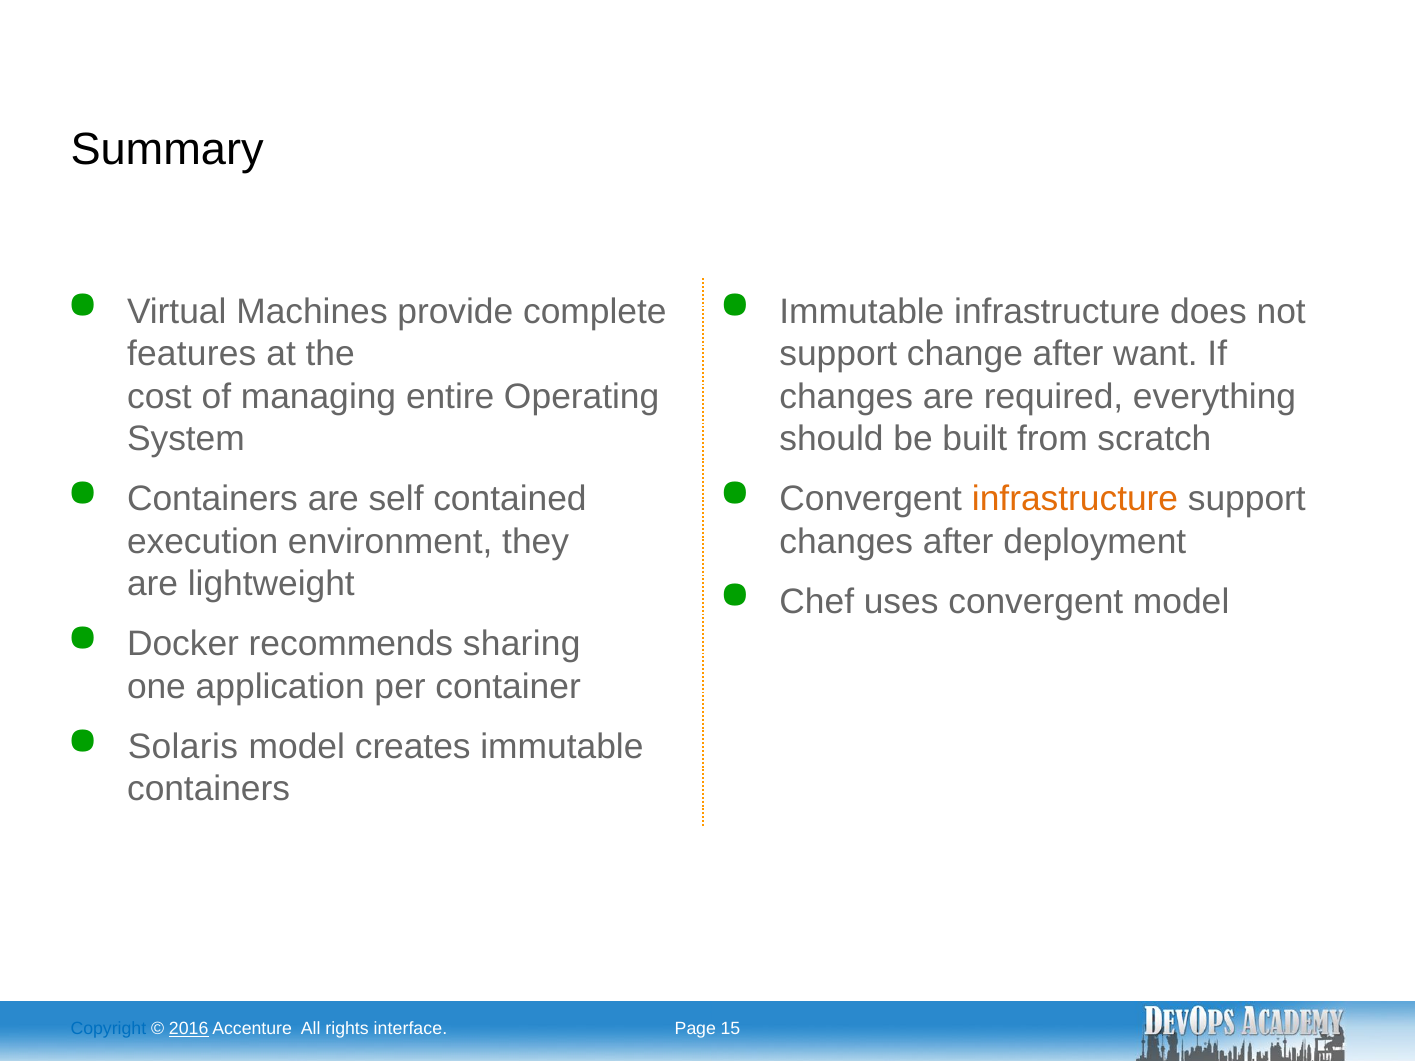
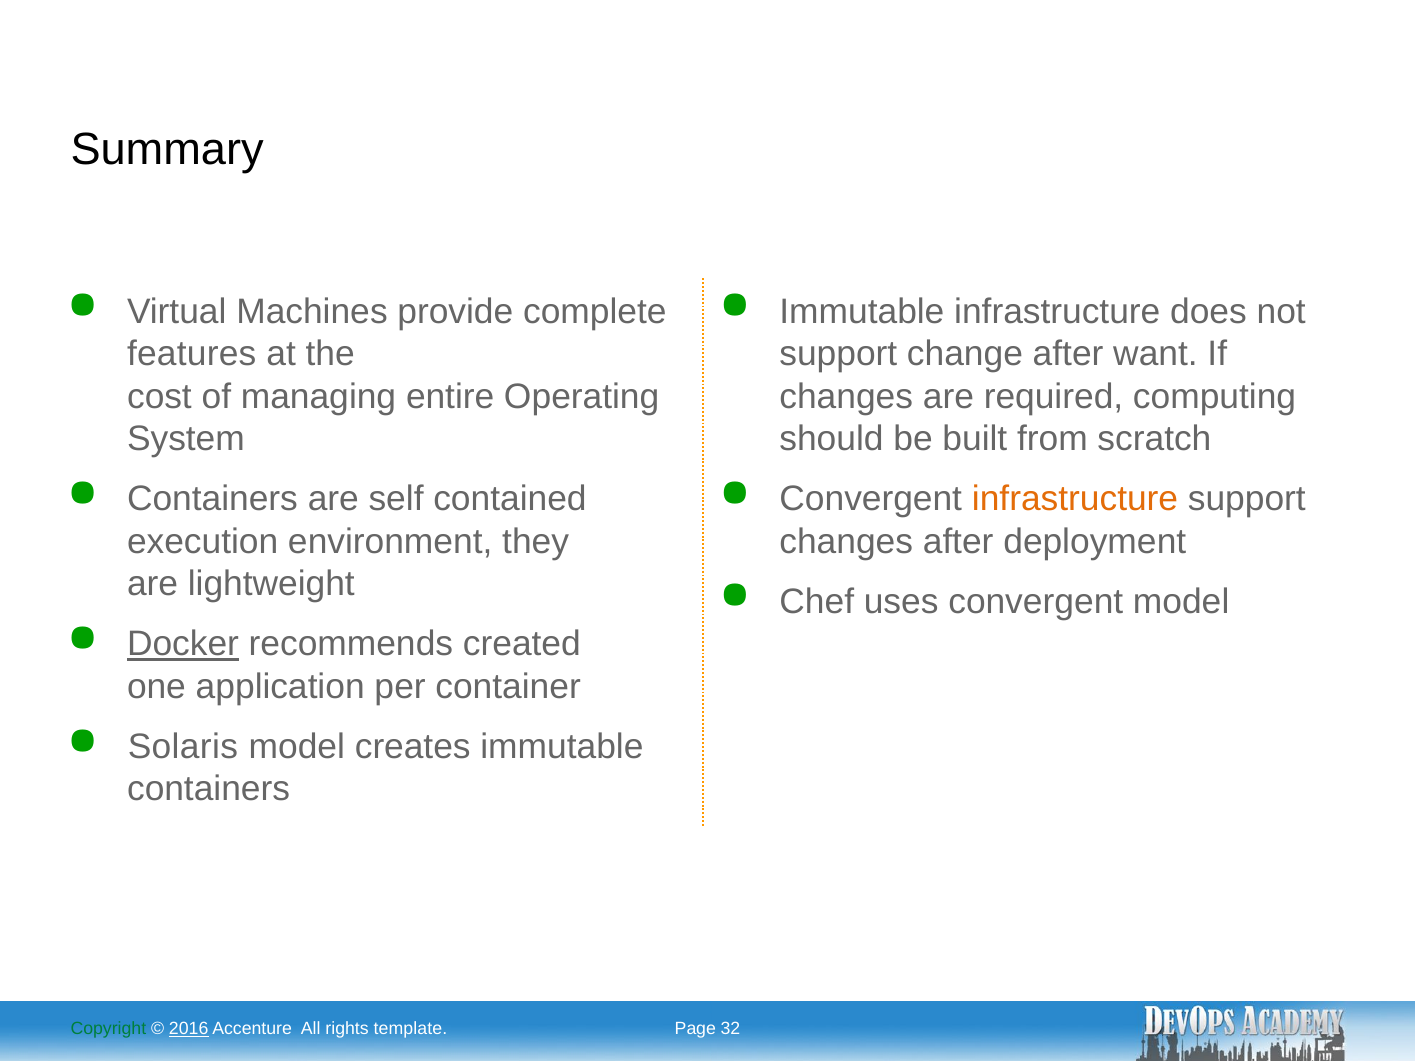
everything: everything -> computing (1215, 397)
Docker underline: none -> present (183, 644)
sharing: sharing -> created (522, 644)
Copyright colour: blue -> green (108, 1029)
interface: interface -> template (410, 1029)
15: 15 -> 32 (731, 1029)
